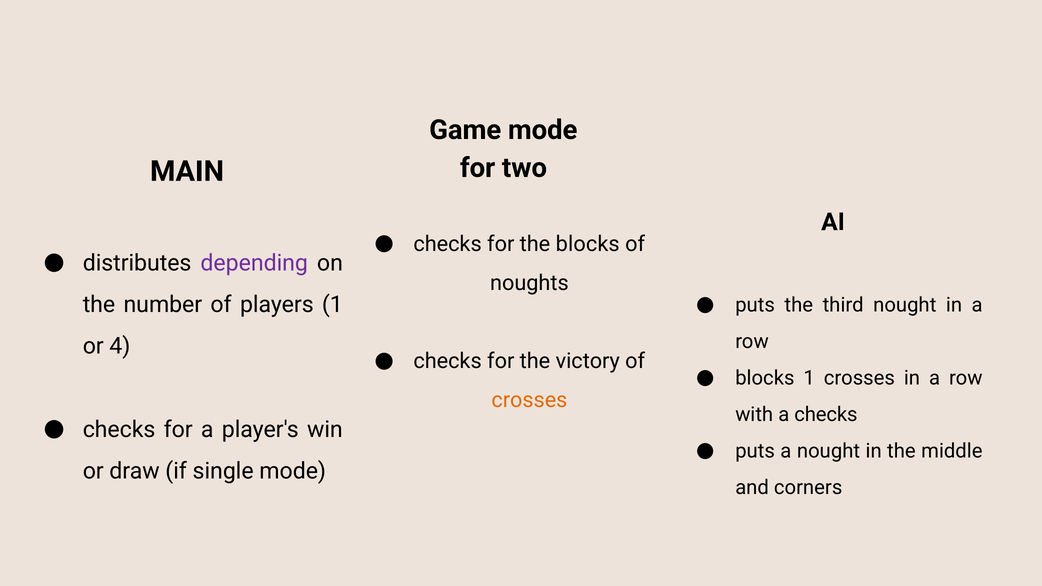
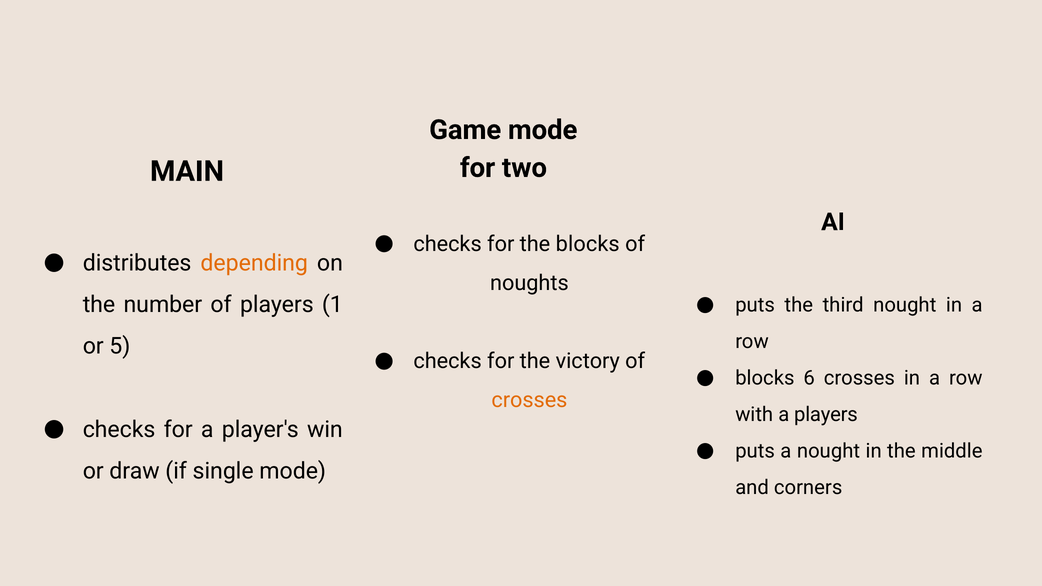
depending colour: purple -> orange (254, 263)
4: 4 -> 5 (120, 346)
blocks 1: 1 -> 6 (809, 378)
a checks: checks -> players (826, 415)
